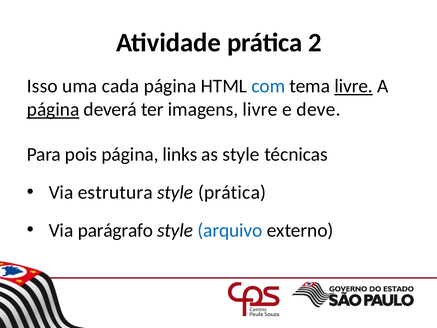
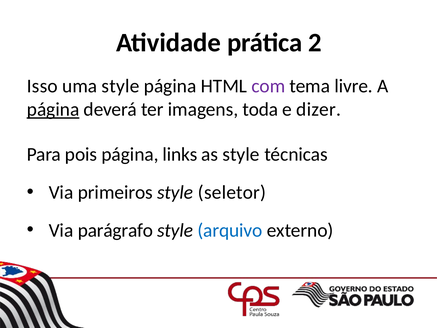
uma cada: cada -> style (120, 86)
com colour: blue -> purple (268, 86)
livre underline: present -> none (354, 86)
imagens livre: livre -> toda (260, 109)
deve: deve -> dizer (319, 109)
estrutura: estrutura -> primeiros (115, 192)
style prática: prática -> seletor (232, 192)
